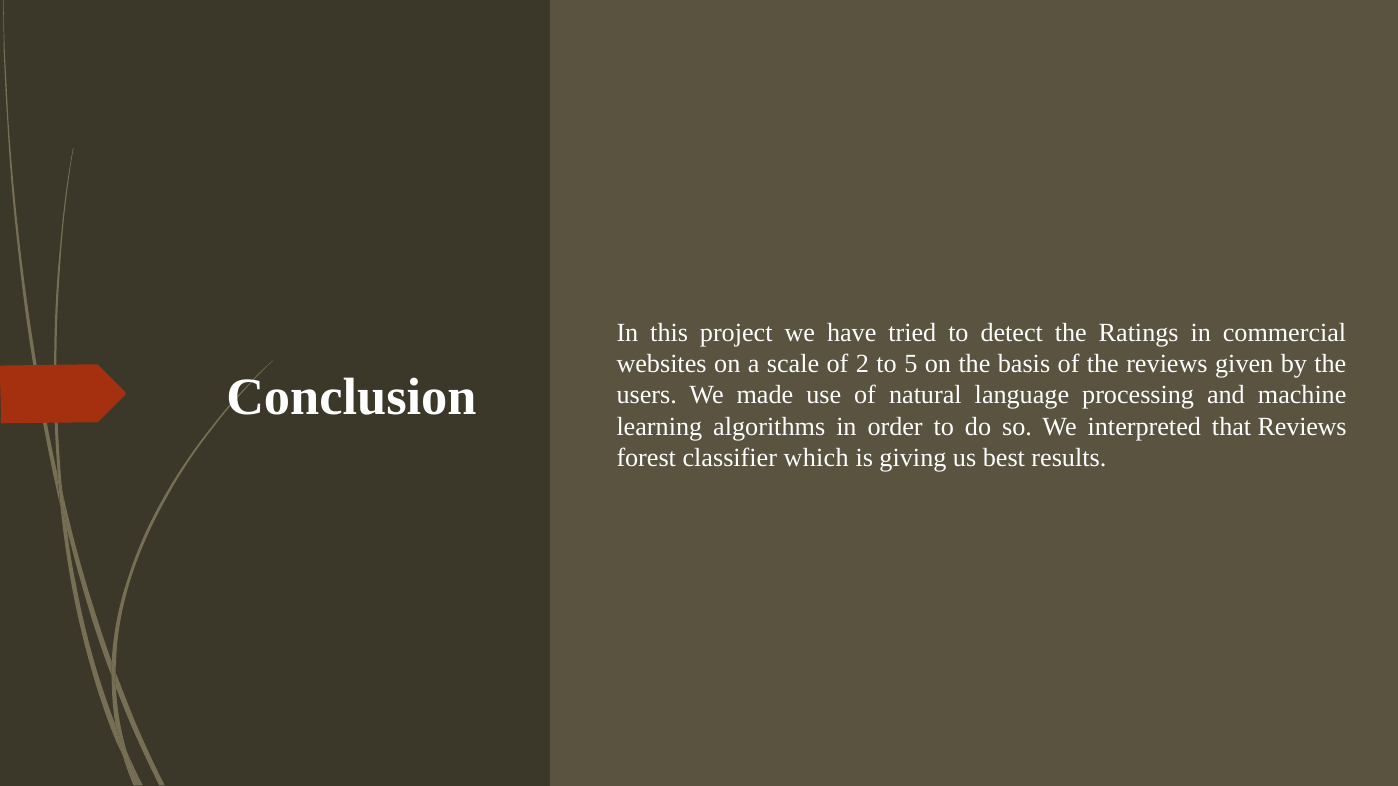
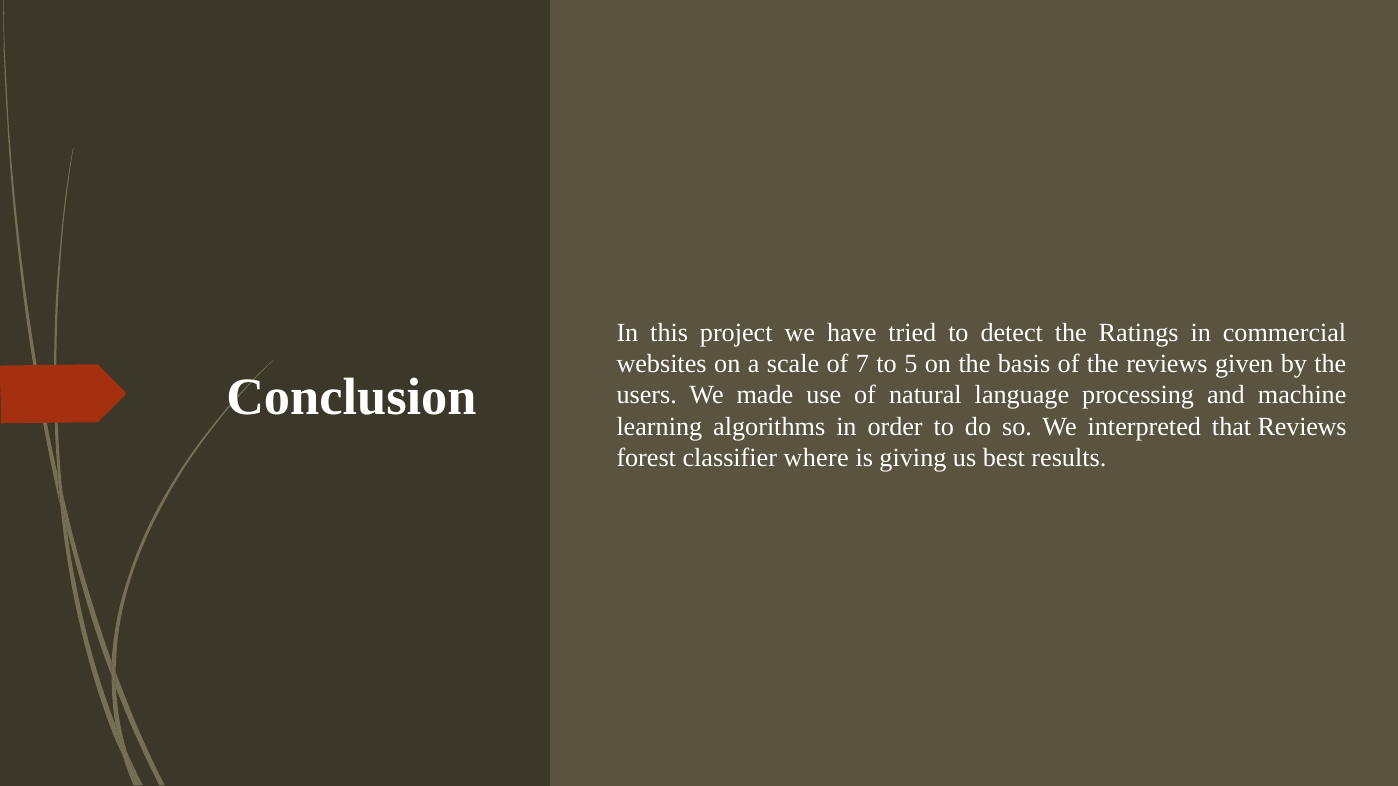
2: 2 -> 7 (862, 364)
which: which -> where (816, 458)
